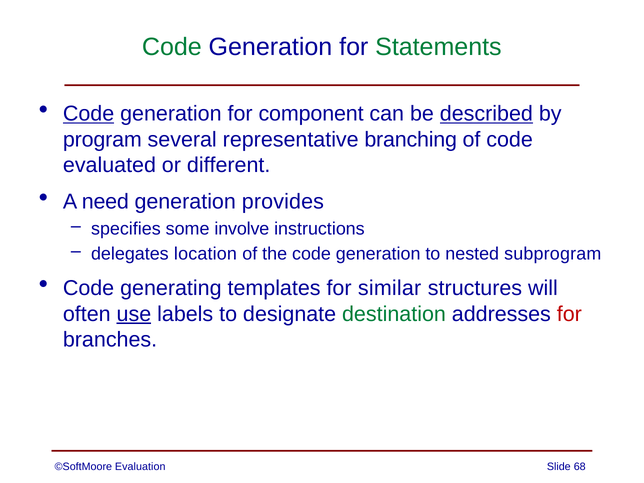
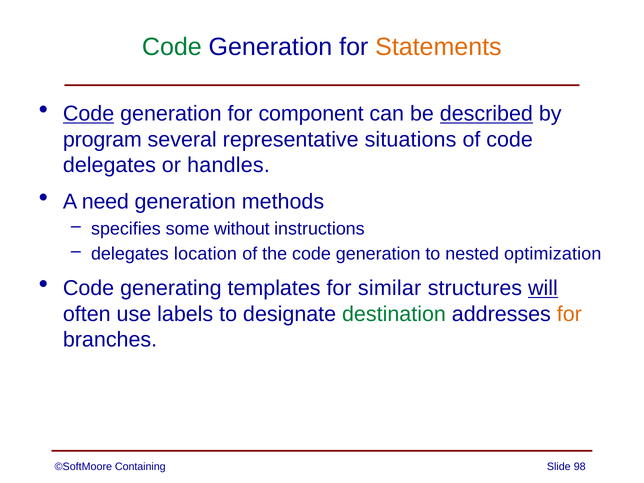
Statements colour: green -> orange (438, 47)
branching: branching -> situations (411, 139)
evaluated: evaluated -> delegates (109, 165)
different: different -> handles (229, 165)
provides: provides -> methods (283, 202)
involve: involve -> without (242, 229)
subprogram: subprogram -> optimization (553, 254)
will underline: none -> present (543, 288)
use underline: present -> none (134, 314)
for colour: red -> orange (569, 314)
Evaluation: Evaluation -> Containing (140, 467)
68: 68 -> 98 (580, 467)
